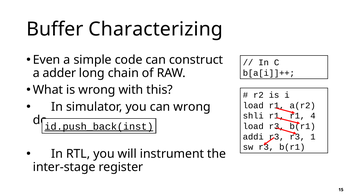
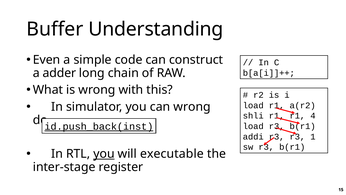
Characterizing: Characterizing -> Understanding (156, 29)
you underline: none -> present (104, 153)
instrument: instrument -> executable (172, 153)
